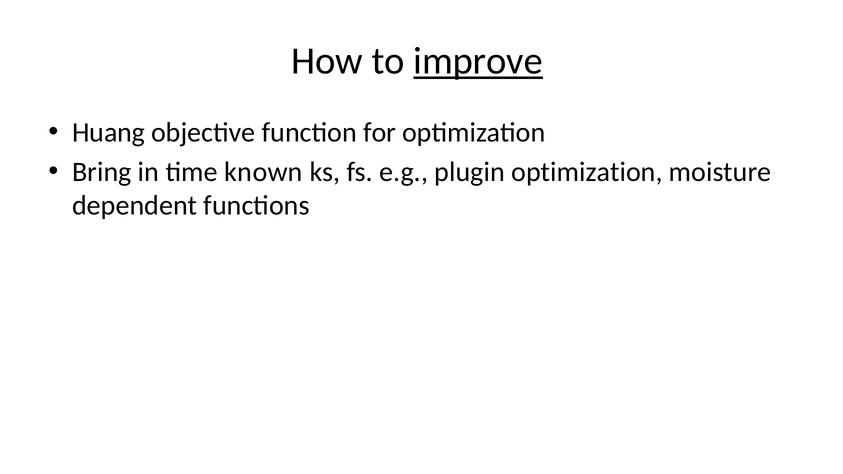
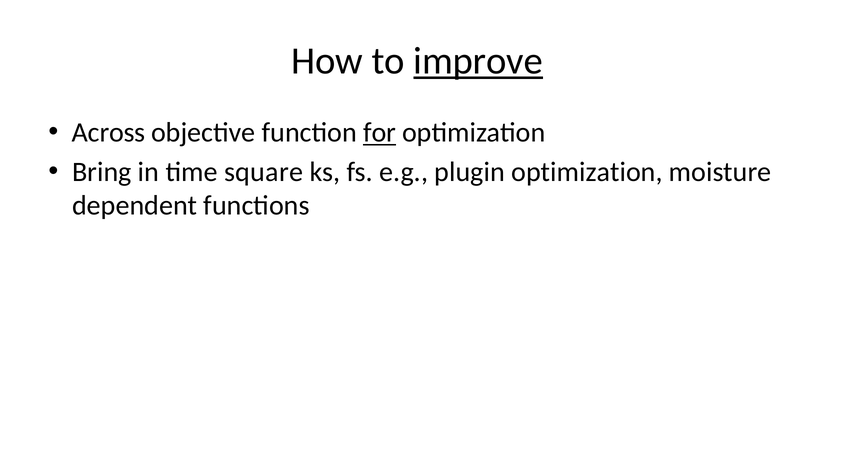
Huang: Huang -> Across (109, 133)
for underline: none -> present (380, 133)
known: known -> square (264, 172)
